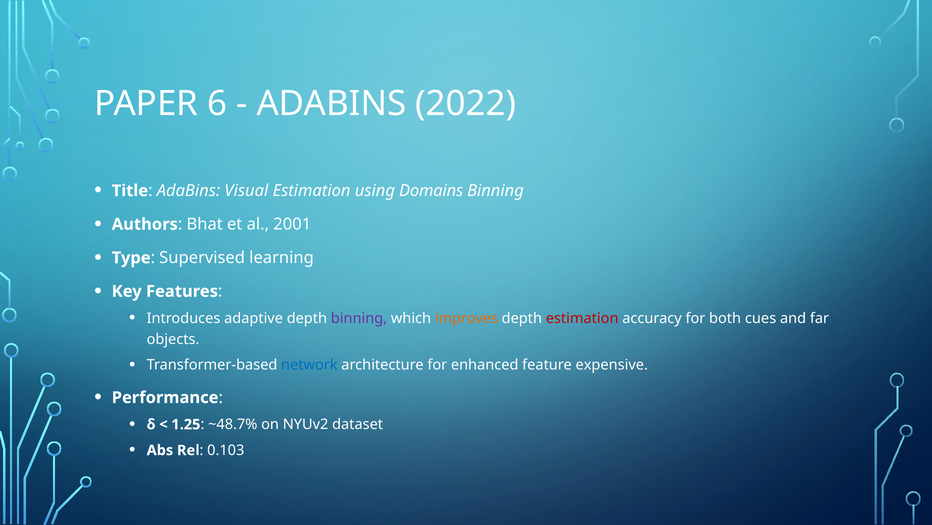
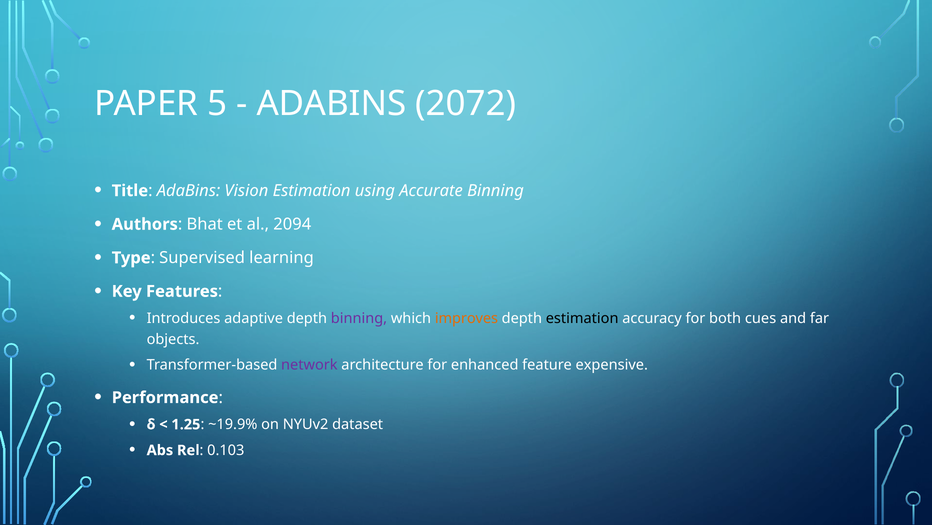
6: 6 -> 5 (217, 104)
2022: 2022 -> 2072 (466, 104)
Visual: Visual -> Vision (246, 190)
Domains: Domains -> Accurate (431, 190)
2001: 2001 -> 2094 (292, 224)
estimation colour: red -> black (582, 318)
network colour: blue -> purple (309, 365)
~48.7%: ~48.7% -> ~19.9% (233, 424)
